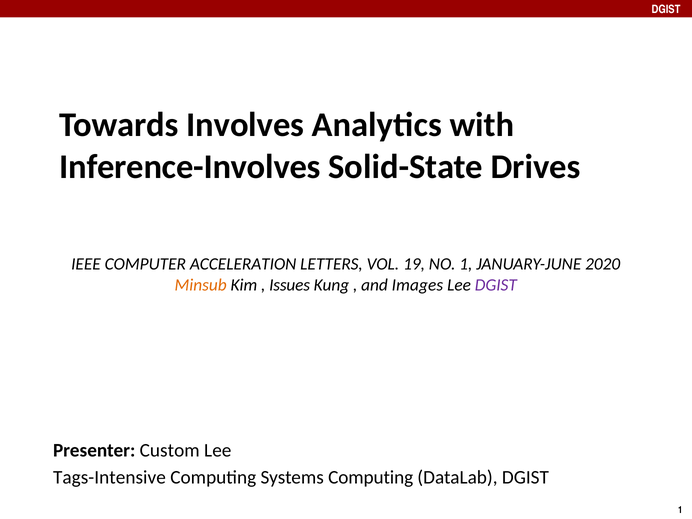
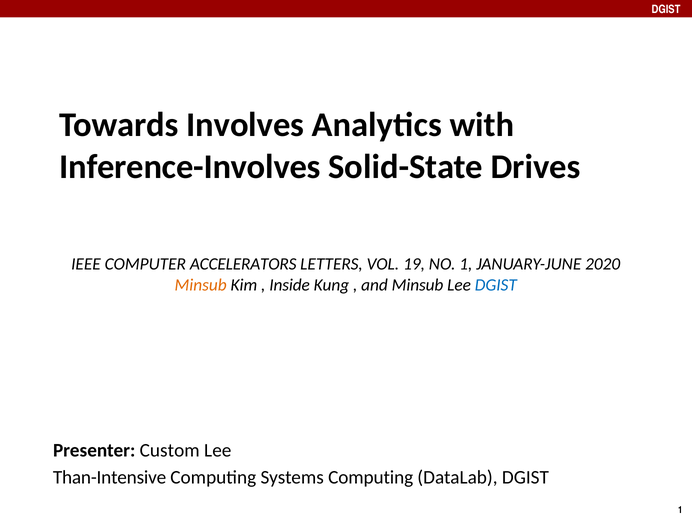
ACCELERATION: ACCELERATION -> ACCELERATORS (243, 264)
Issues: Issues -> Inside (290, 285)
and Images: Images -> Minsub (418, 285)
DGIST colour: purple -> blue (496, 285)
Tags-Intensive: Tags-Intensive -> Than-Intensive (110, 477)
